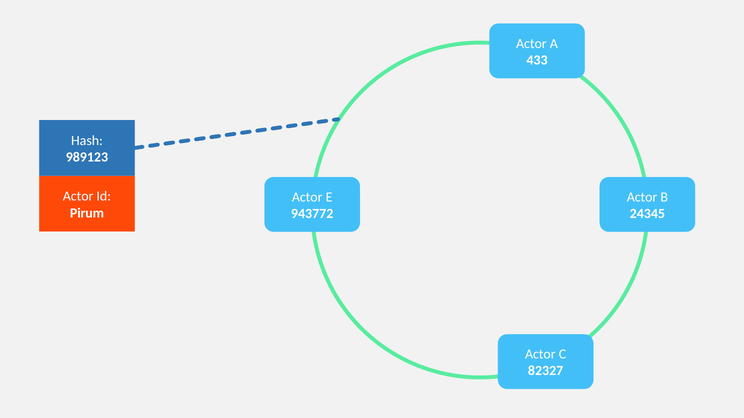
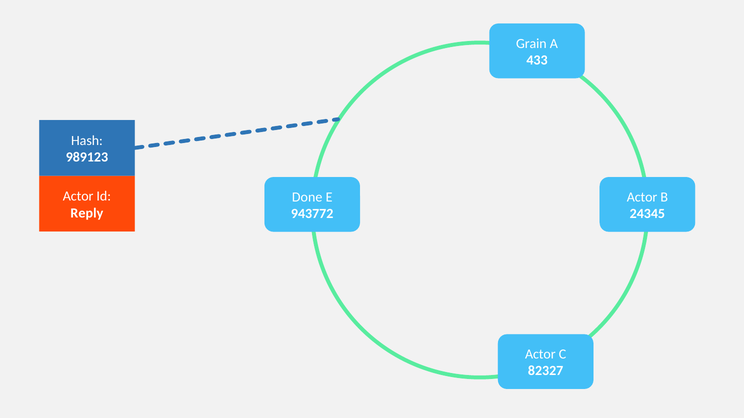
Actor: Actor -> Grain (531, 44)
Actor: Actor -> Done (307, 197)
Pirum: Pirum -> Reply (87, 213)
